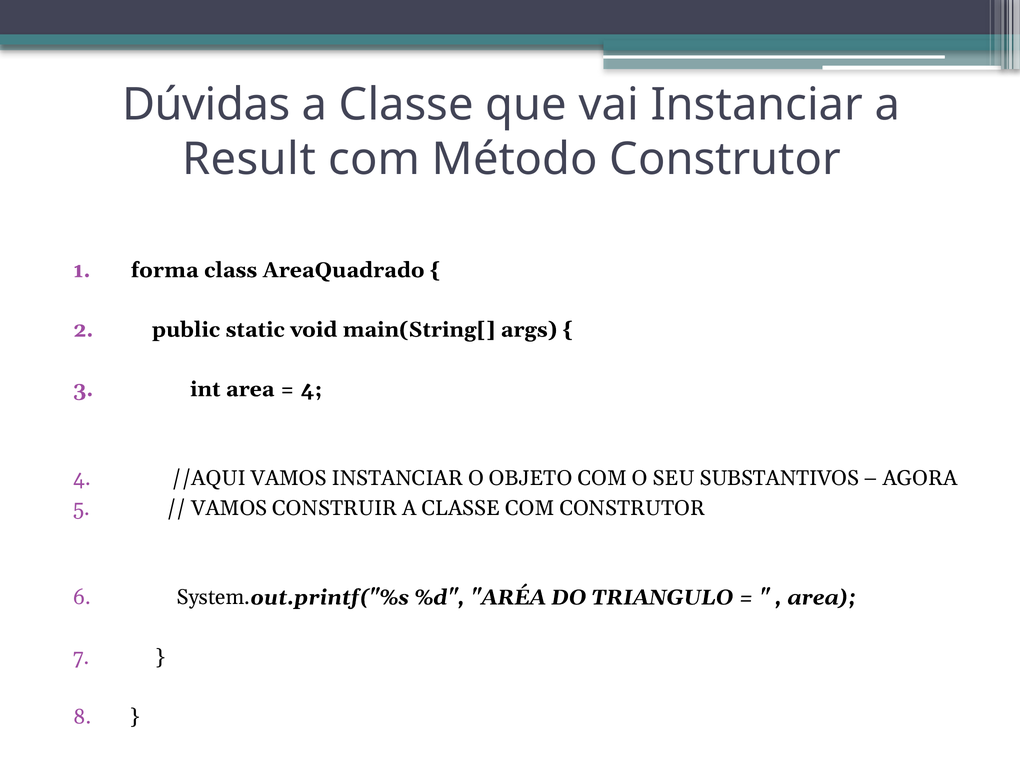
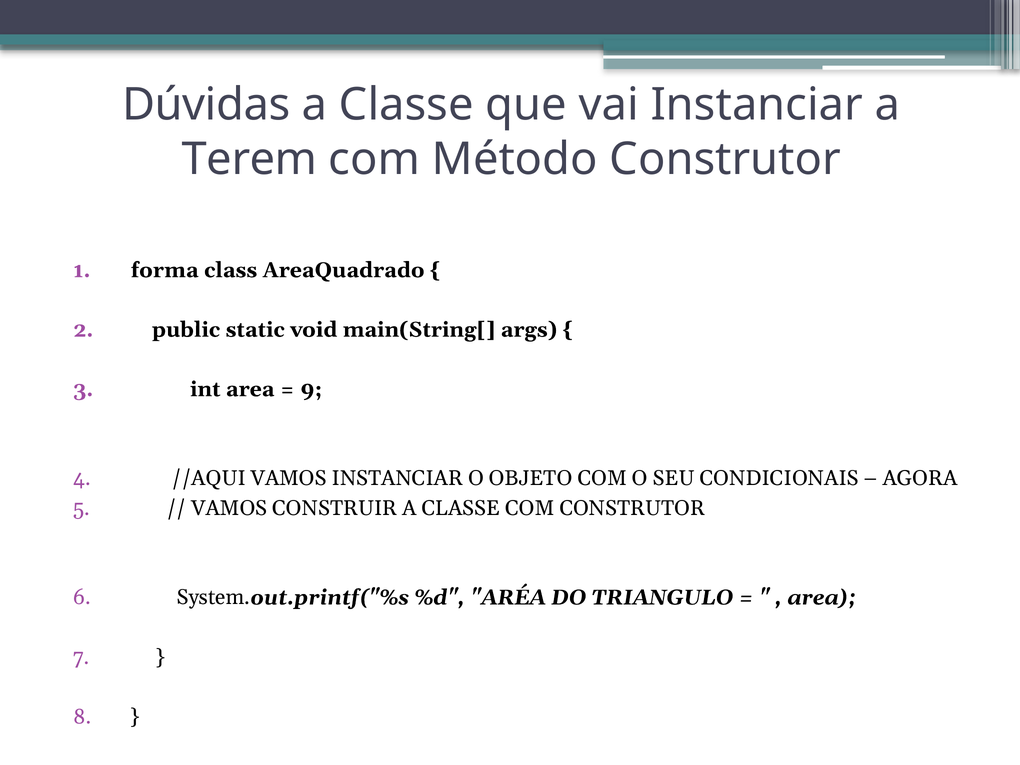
Result: Result -> Terem (250, 159)
4: 4 -> 9 (311, 389)
SUBSTANTIVOS: SUBSTANTIVOS -> CONDICIONAIS (779, 478)
